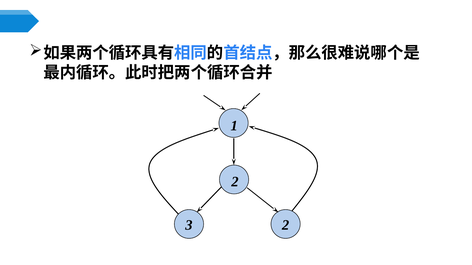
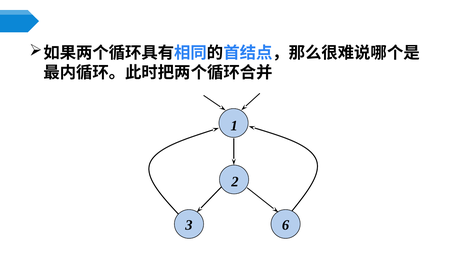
3 2: 2 -> 6 (286, 226)
